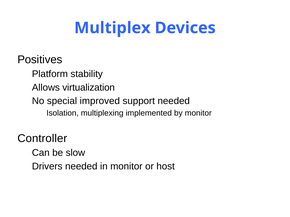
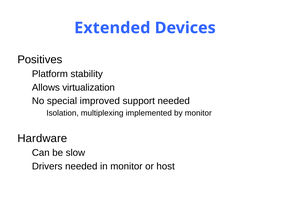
Multiplex: Multiplex -> Extended (112, 28)
Controller: Controller -> Hardware (42, 139)
